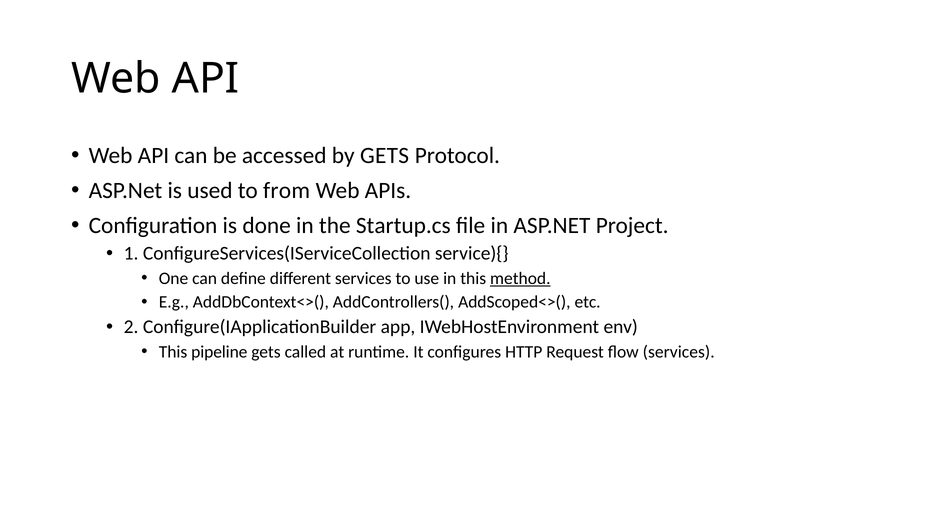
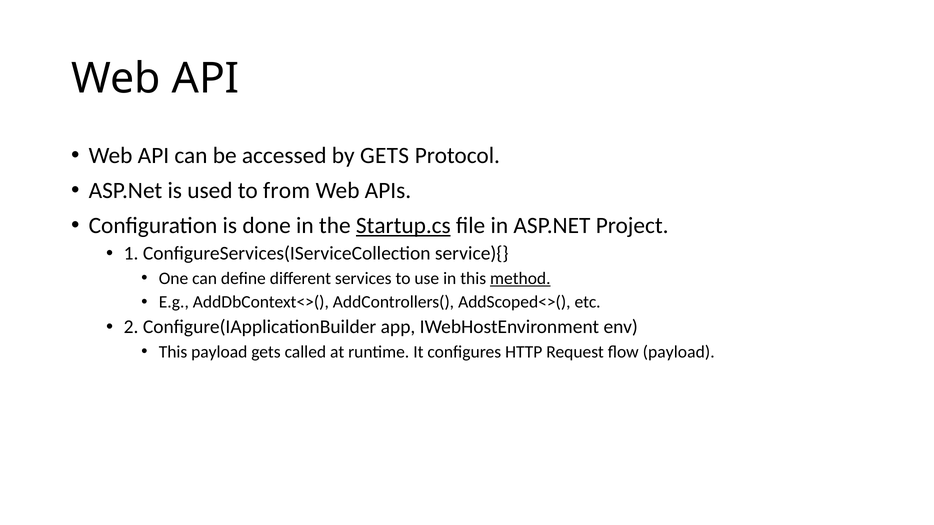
Startup.cs underline: none -> present (403, 226)
This pipeline: pipeline -> payload (219, 352)
flow services: services -> payload (679, 352)
